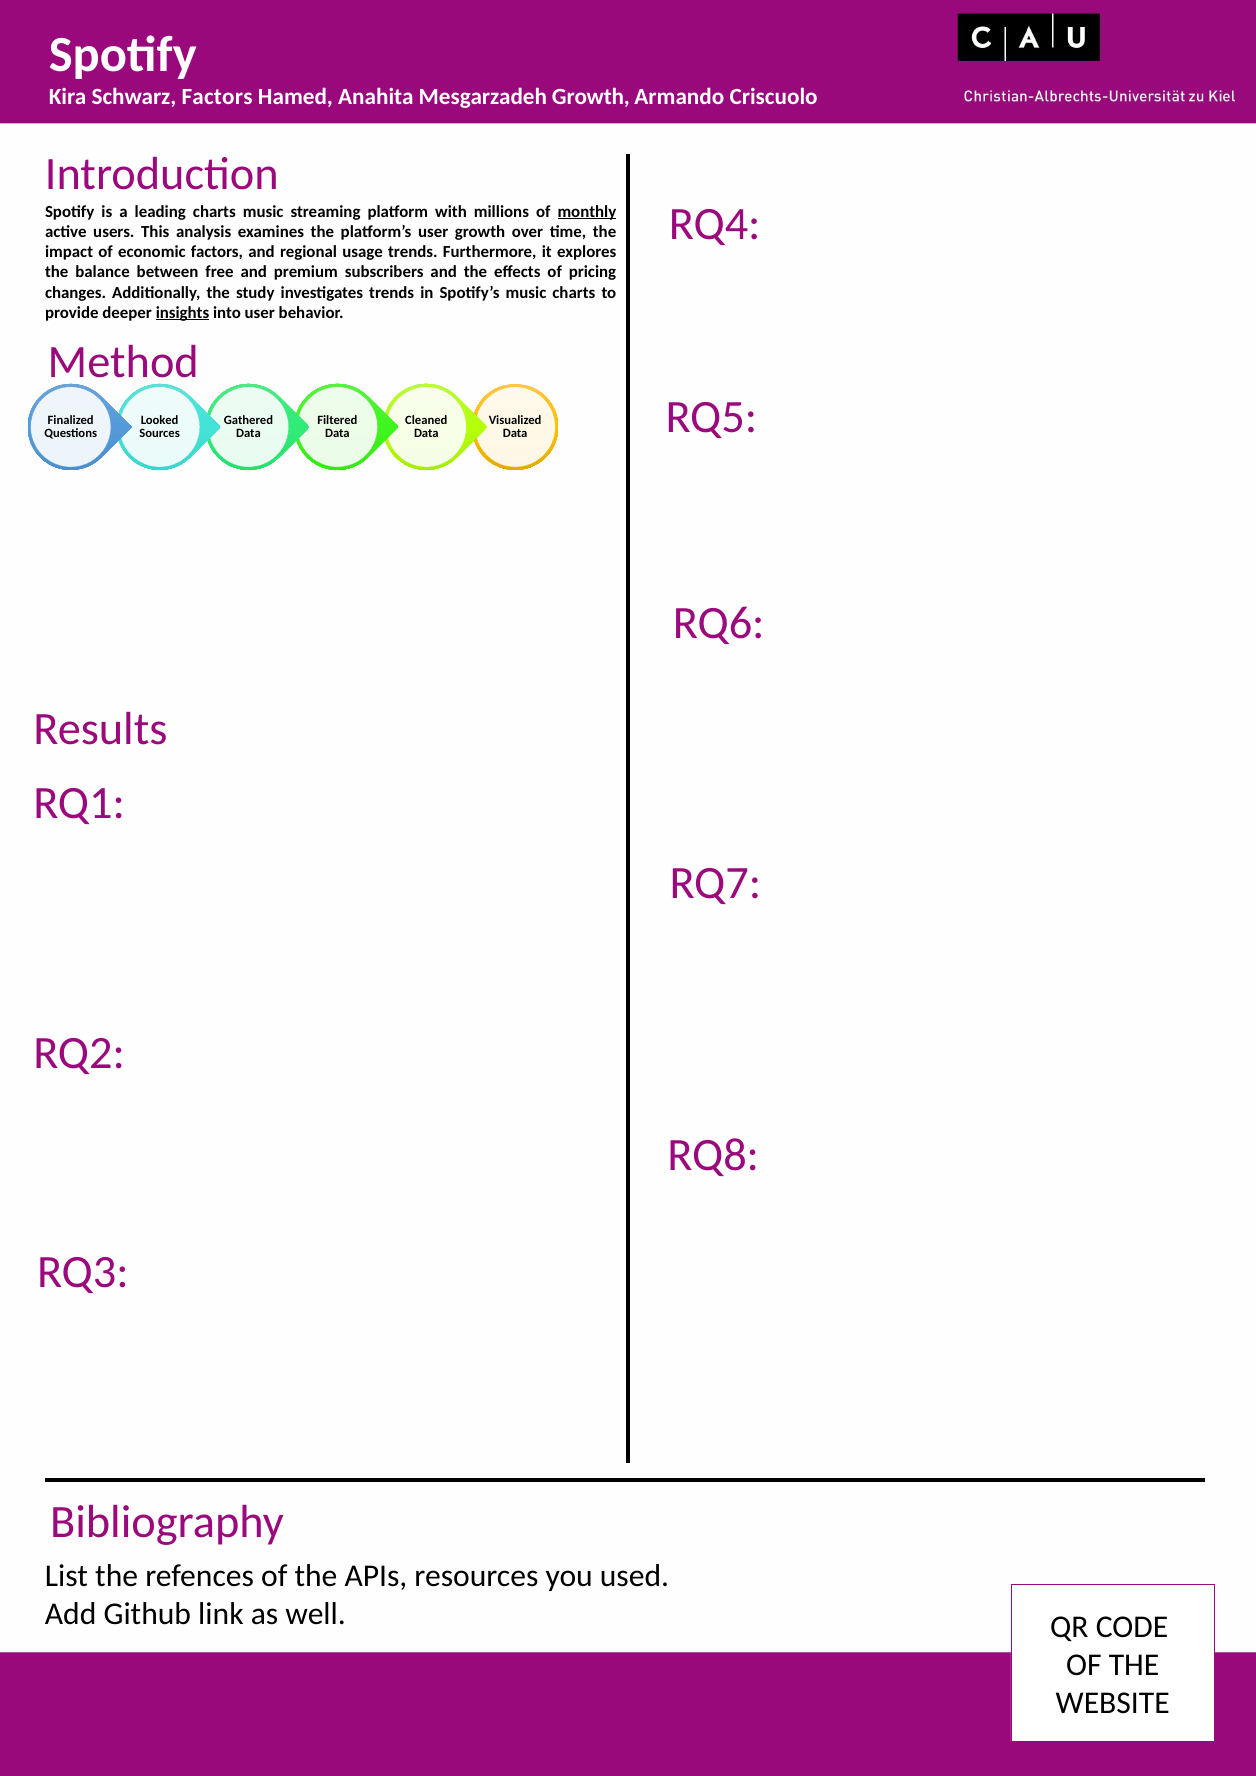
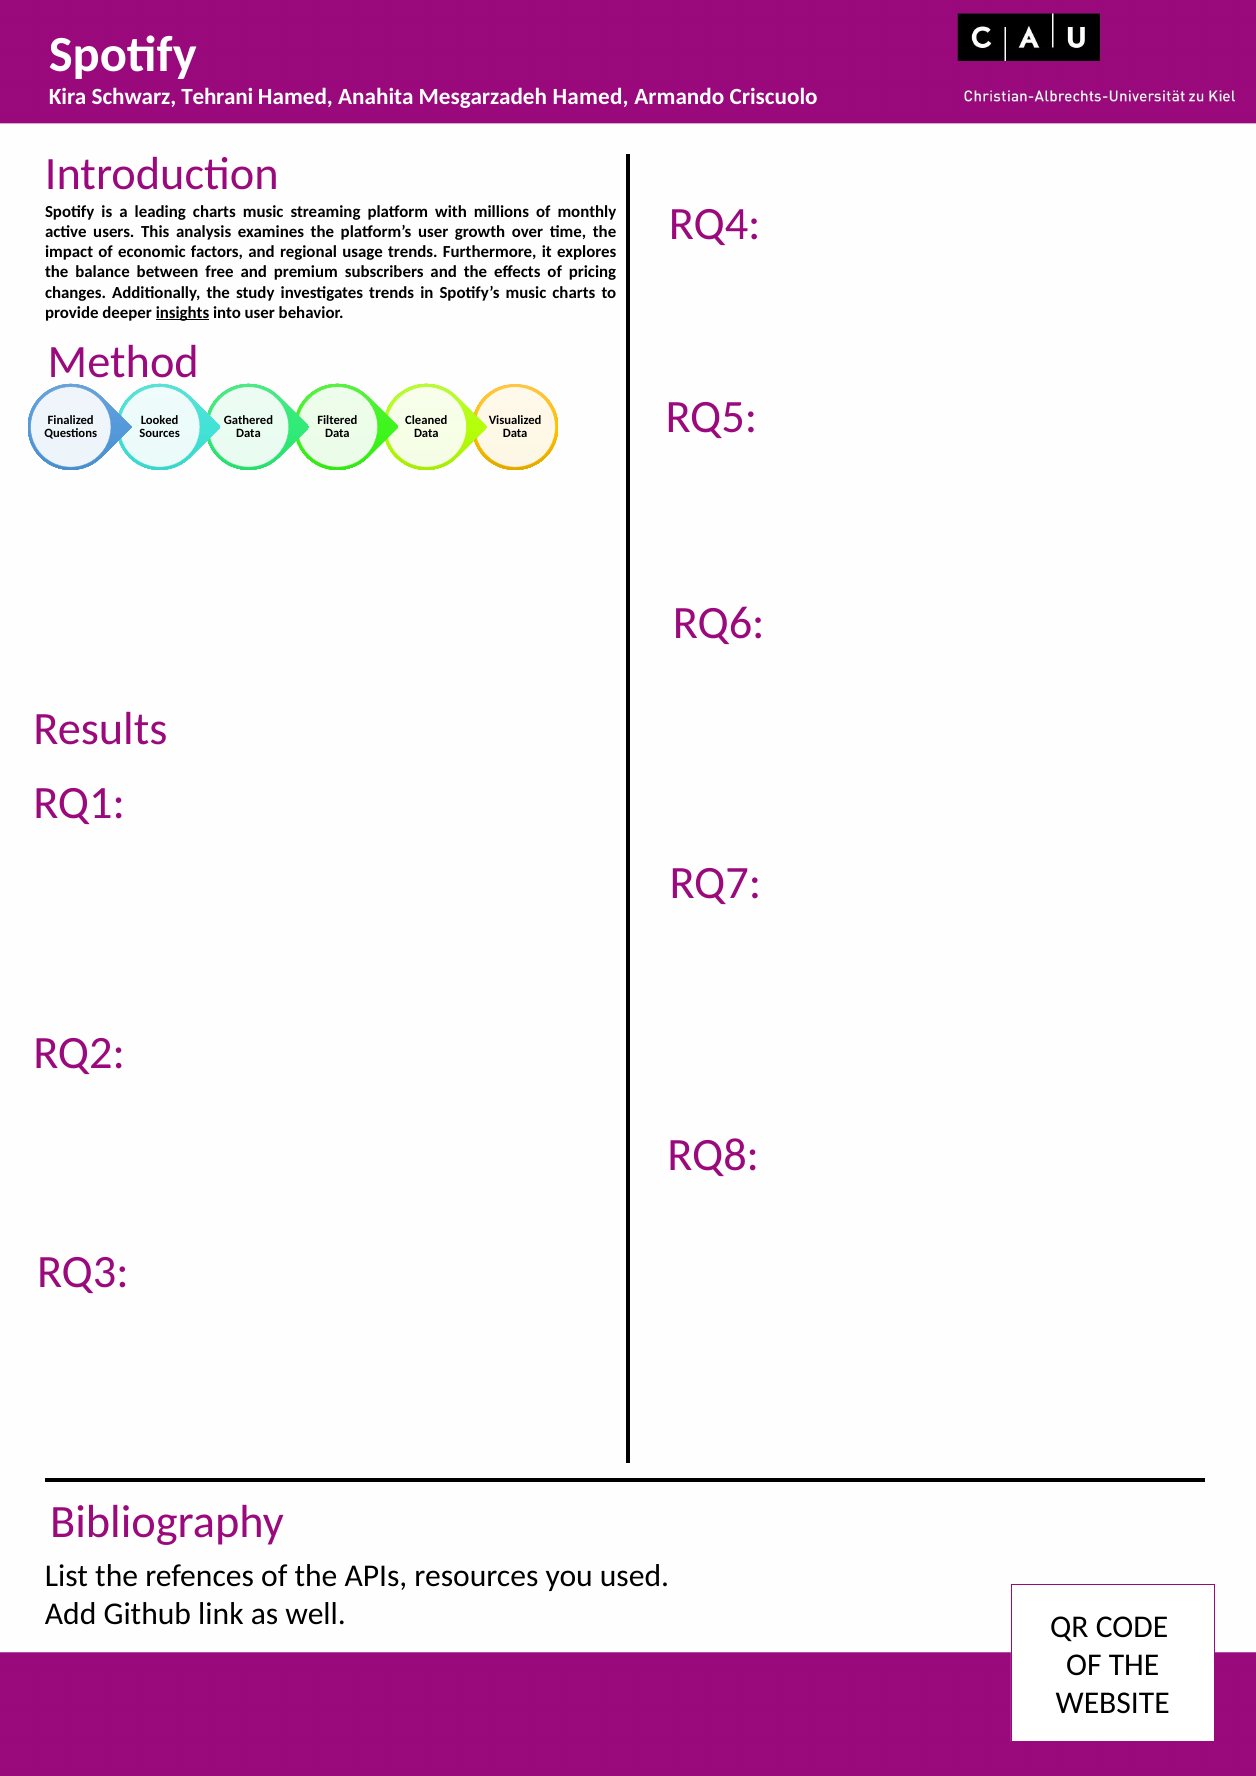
Schwarz Factors: Factors -> Tehrani (217, 97)
Mesgarzadeh Growth: Growth -> Hamed (591, 97)
monthly underline: present -> none (587, 211)
